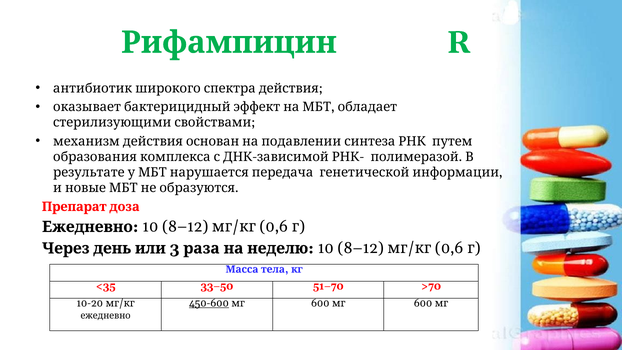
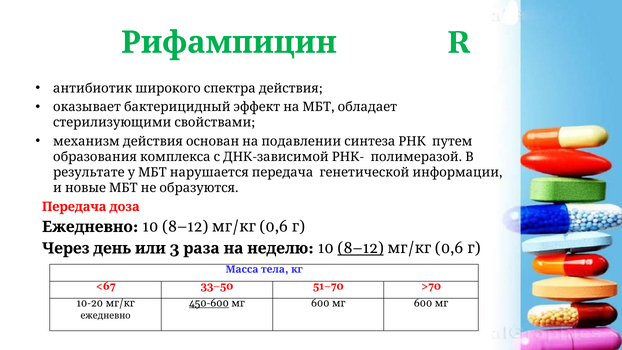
Препарат: Препарат -> Передача (74, 207)
8–12 underline: none -> present (361, 248)
<35: <35 -> <67 (106, 286)
